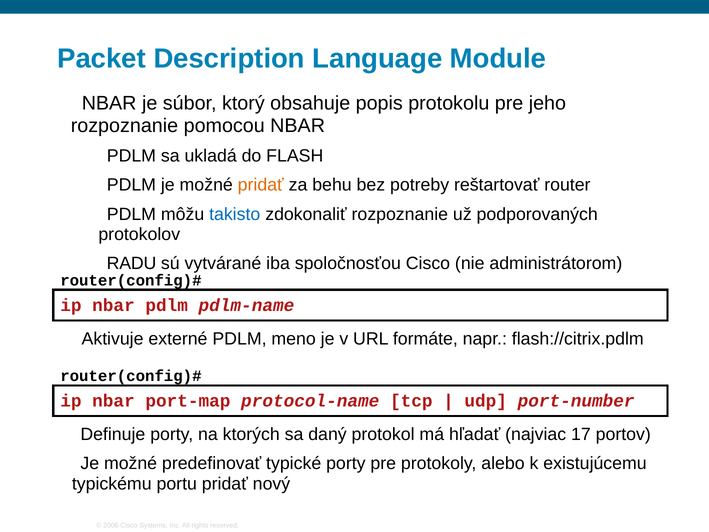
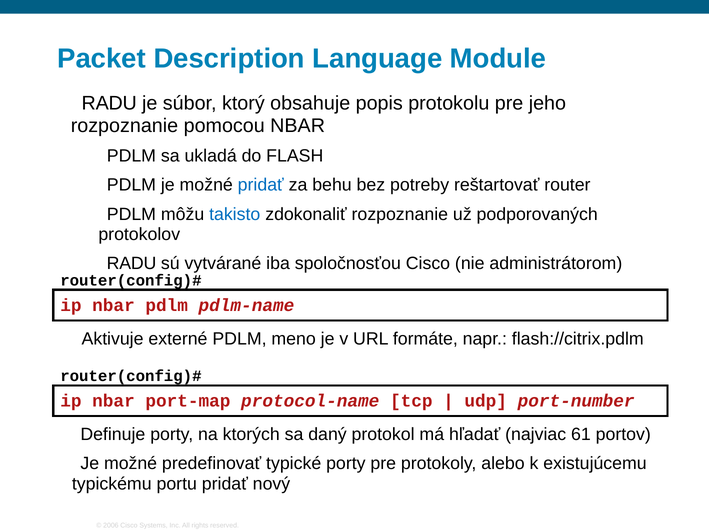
NBAR: NBAR -> RADU (109, 103)
pridať colour: orange -> blue (261, 185)
17: 17 -> 61 (581, 434)
